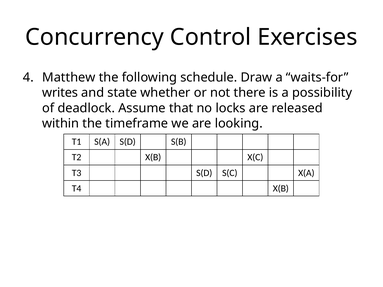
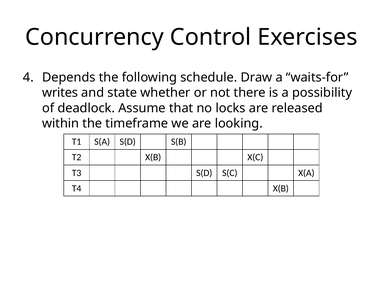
Matthew: Matthew -> Depends (69, 77)
